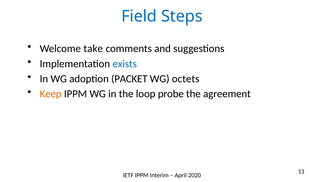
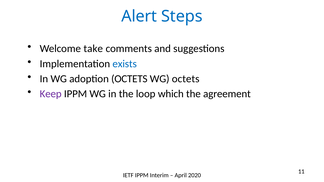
Field: Field -> Alert (139, 16)
adoption PACKET: PACKET -> OCTETS (129, 79)
Keep colour: orange -> purple (51, 94)
probe: probe -> which (171, 94)
